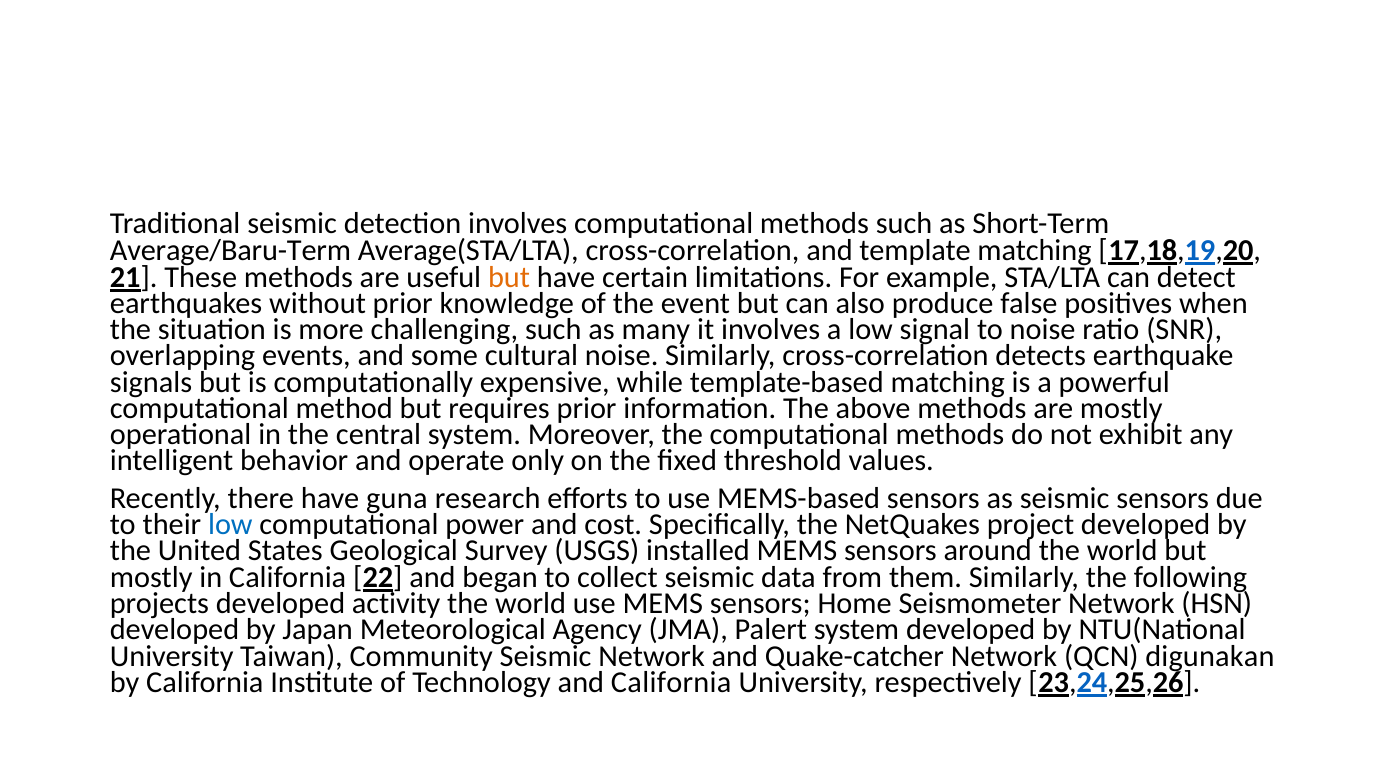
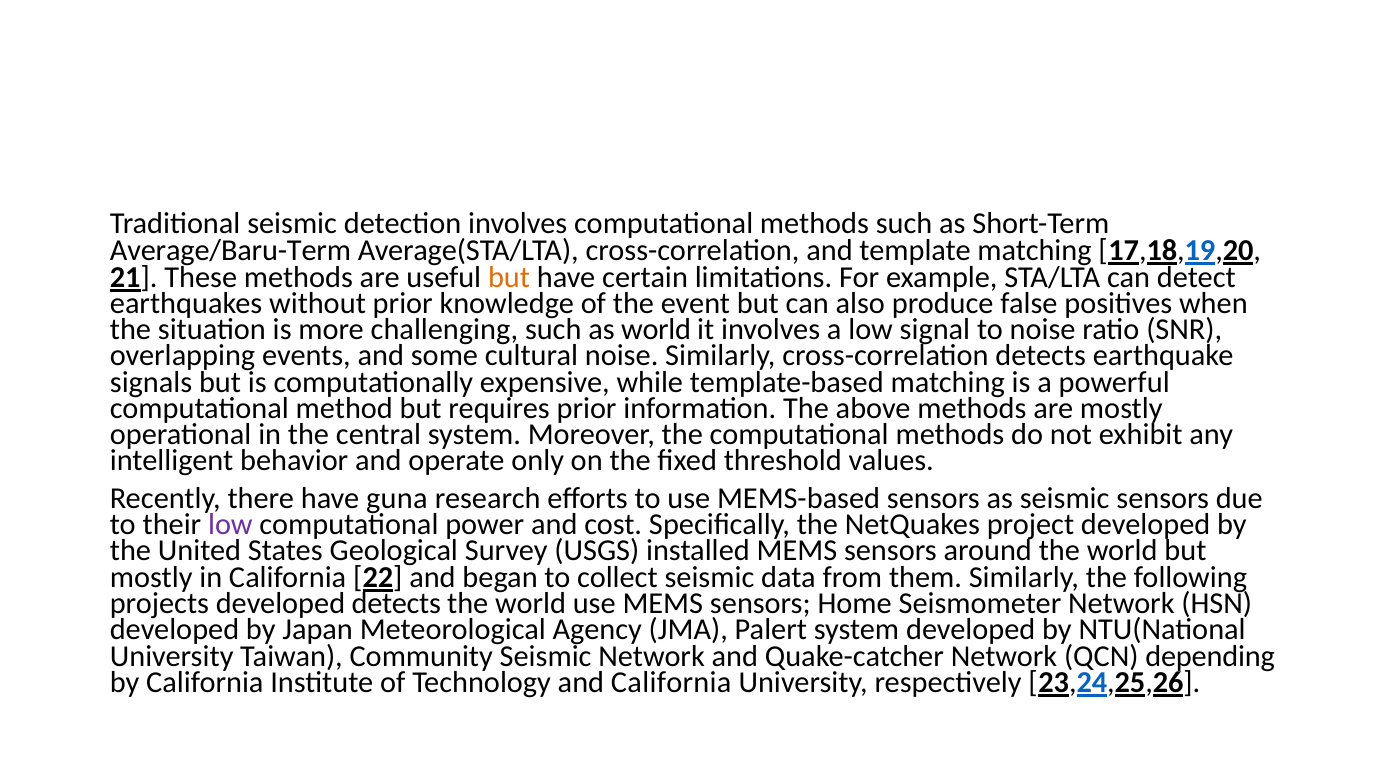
as many: many -> world (656, 330)
low colour: blue -> purple (230, 525)
developed activity: activity -> detects (396, 604)
digunakan: digunakan -> depending (1210, 656)
